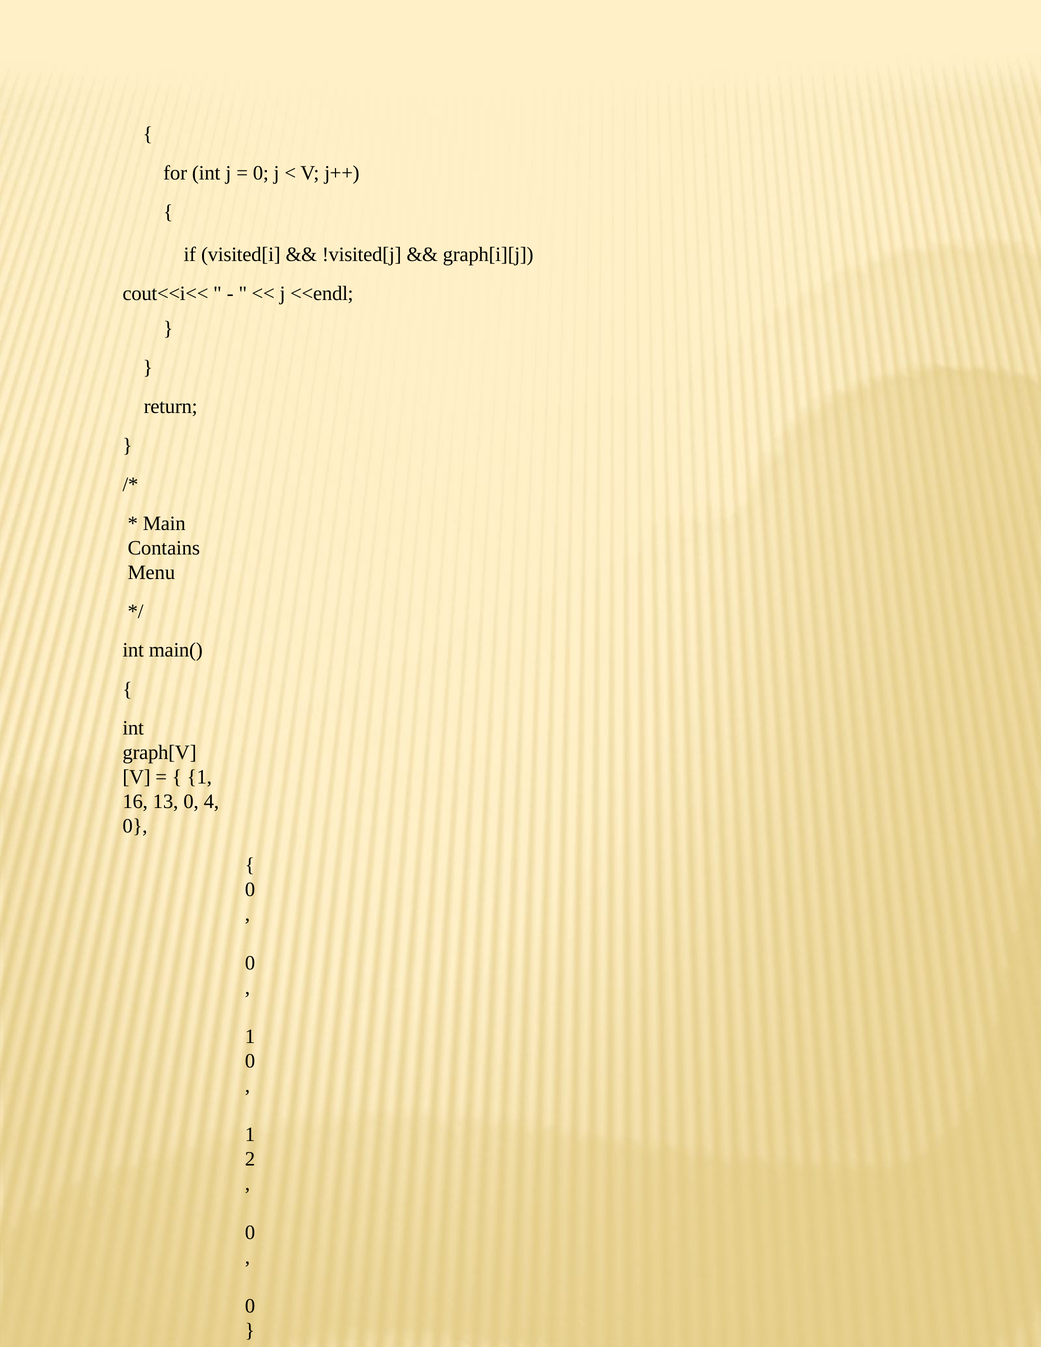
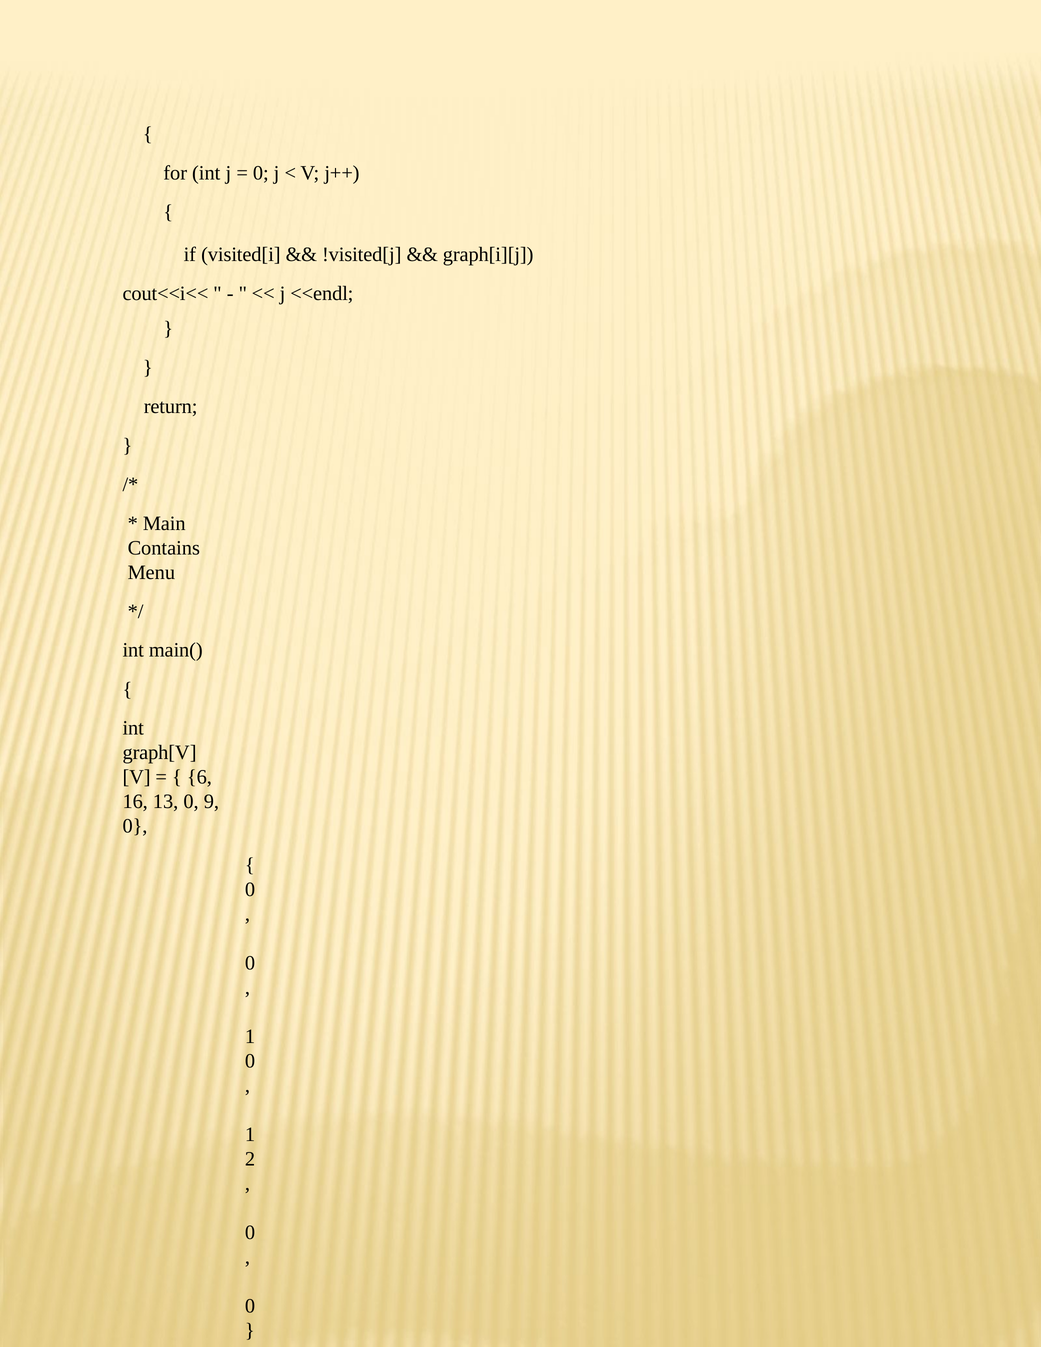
1: 1 -> 6 (199, 777)
0 4: 4 -> 9 (211, 802)
